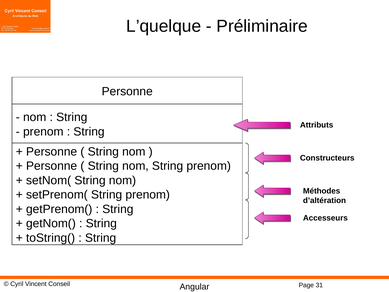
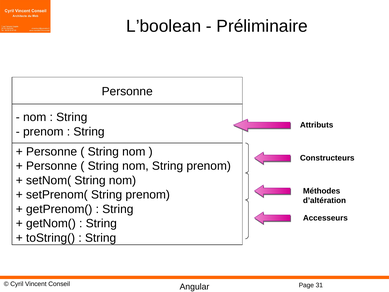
L’quelque: L’quelque -> L’boolean (164, 26)
